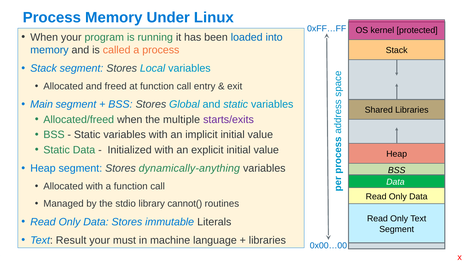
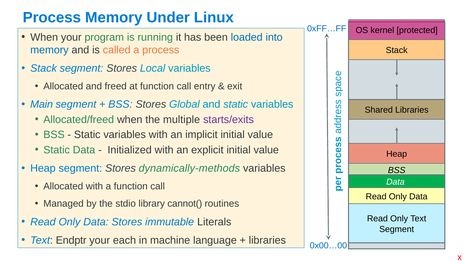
dynamically-anything: dynamically-anything -> dynamically-methods (189, 168)
Result: Result -> Endptr (71, 240)
must: must -> each (124, 240)
